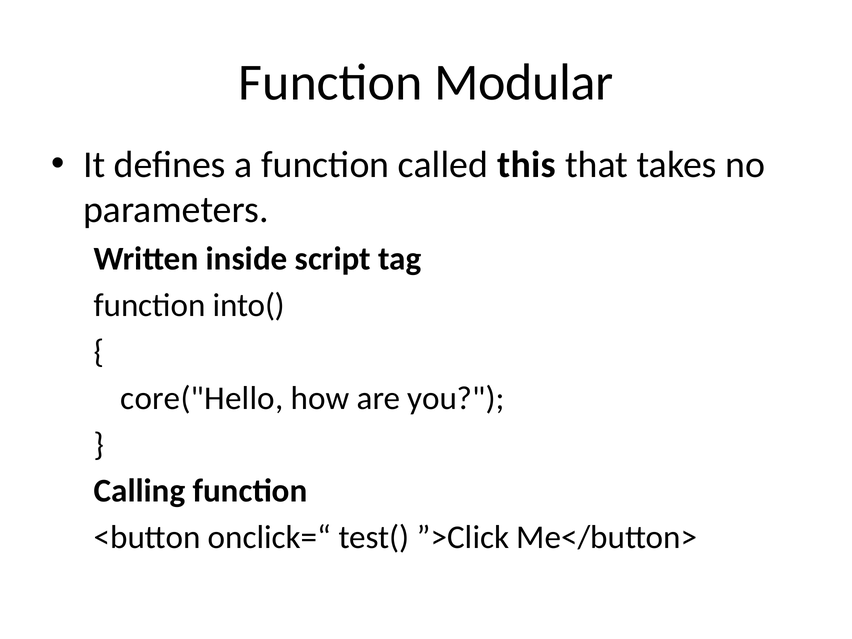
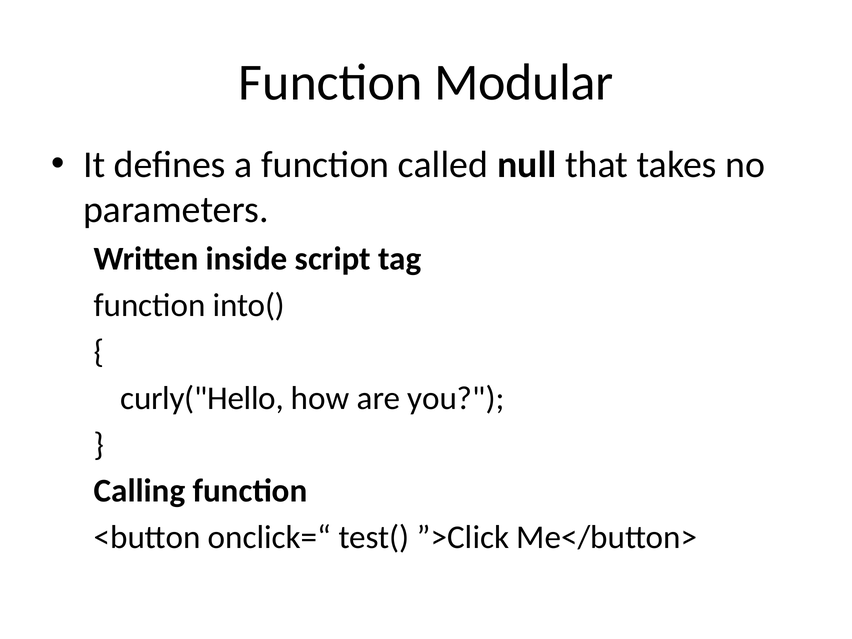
this: this -> null (527, 165)
core("Hello: core("Hello -> curly("Hello (202, 398)
